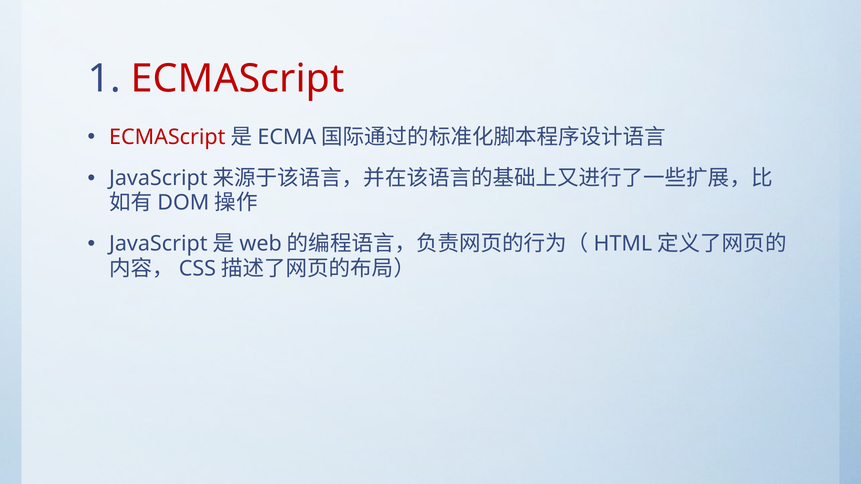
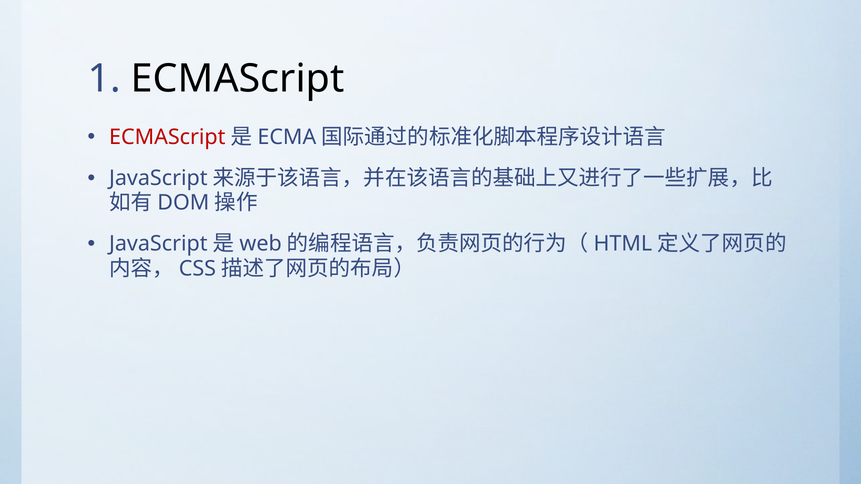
ECMAScript colour: red -> black (238, 79)
